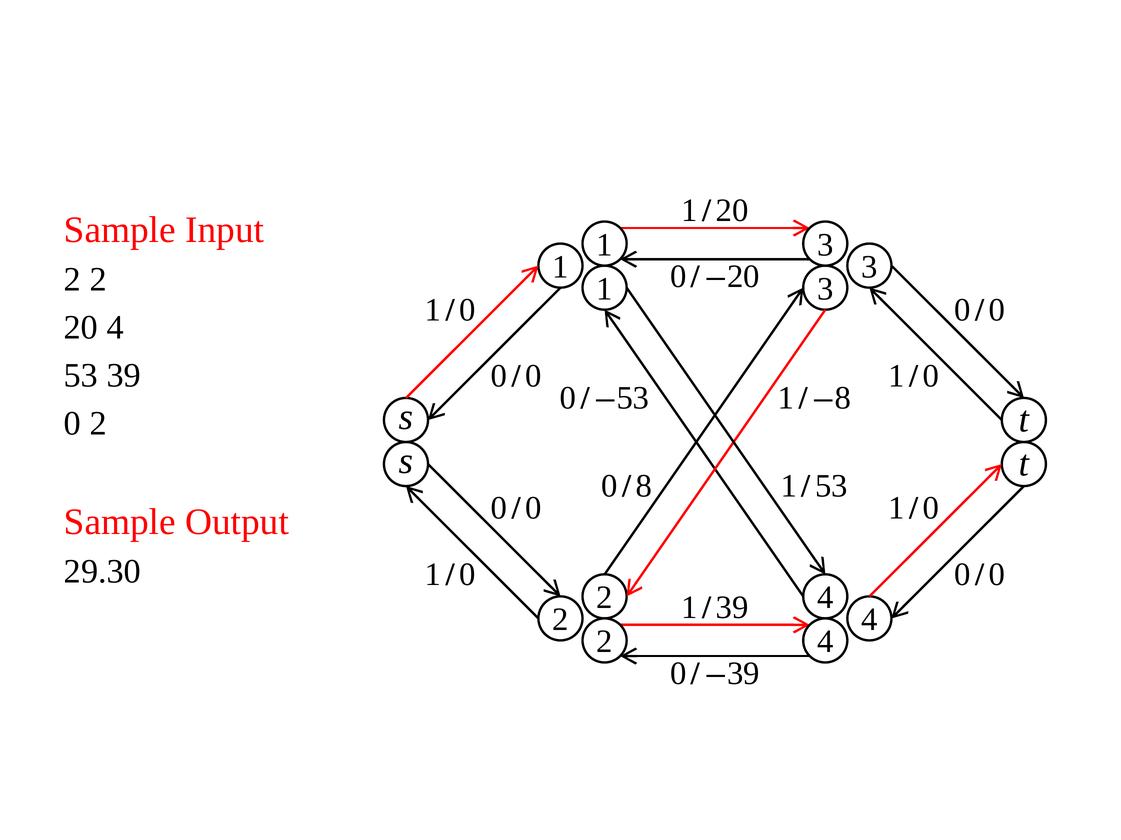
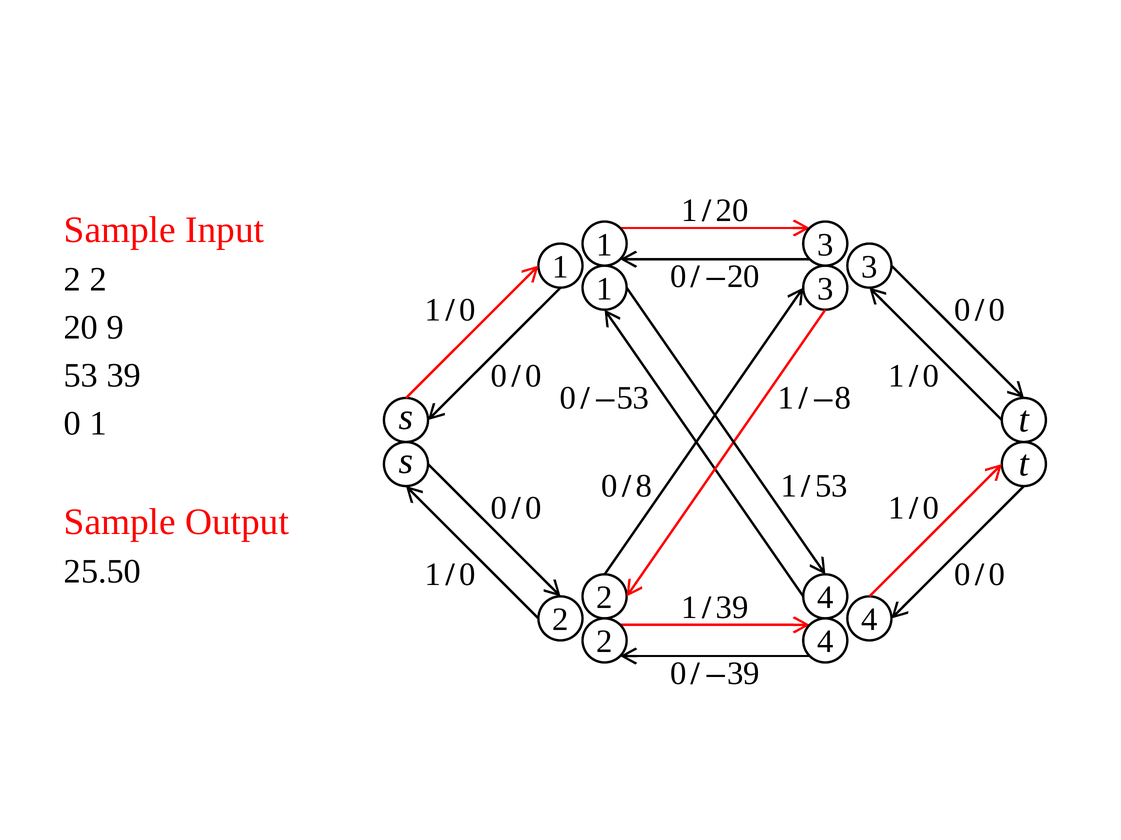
20 4: 4 -> 9 (115, 328)
0 2: 2 -> 1 (98, 424)
29.30: 29.30 -> 25.50 (102, 572)
